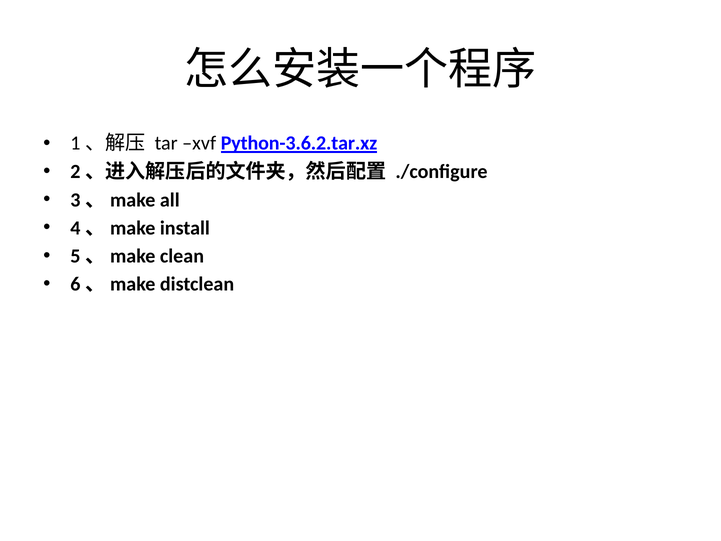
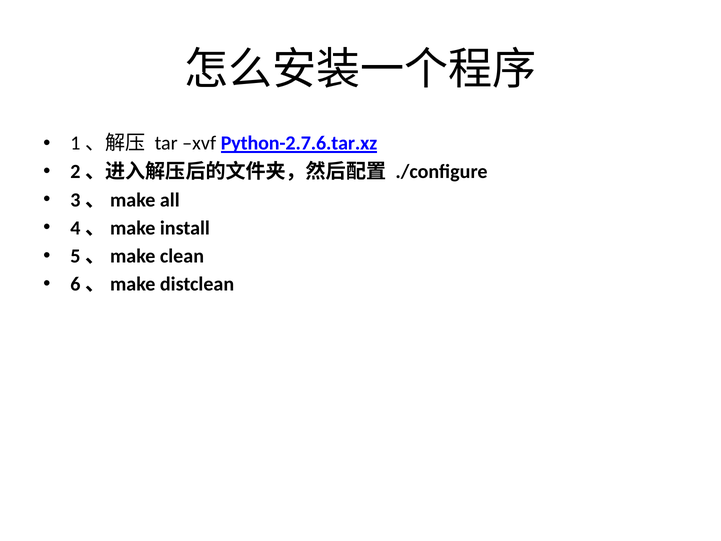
Python-3.6.2.tar.xz: Python-3.6.2.tar.xz -> Python-2.7.6.tar.xz (299, 143)
